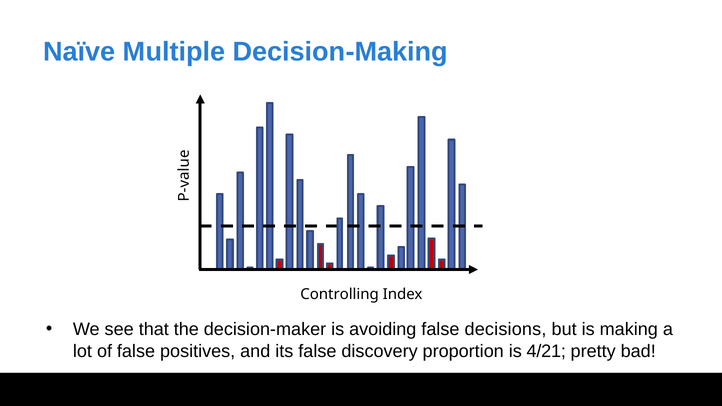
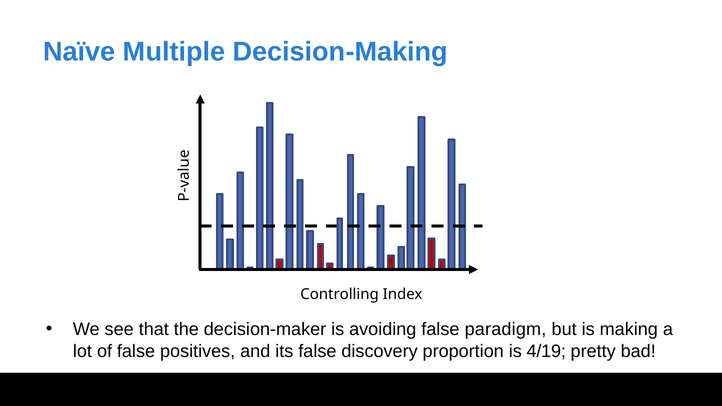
decisions: decisions -> paradigm (505, 330)
4/21: 4/21 -> 4/19 (546, 351)
